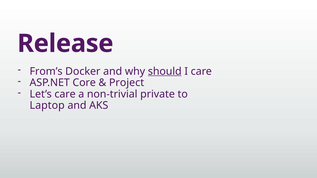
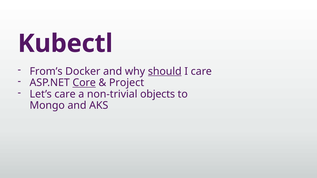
Release: Release -> Kubectl (65, 44)
Core underline: none -> present (84, 83)
private: private -> objects (158, 94)
Laptop: Laptop -> Mongo (47, 106)
